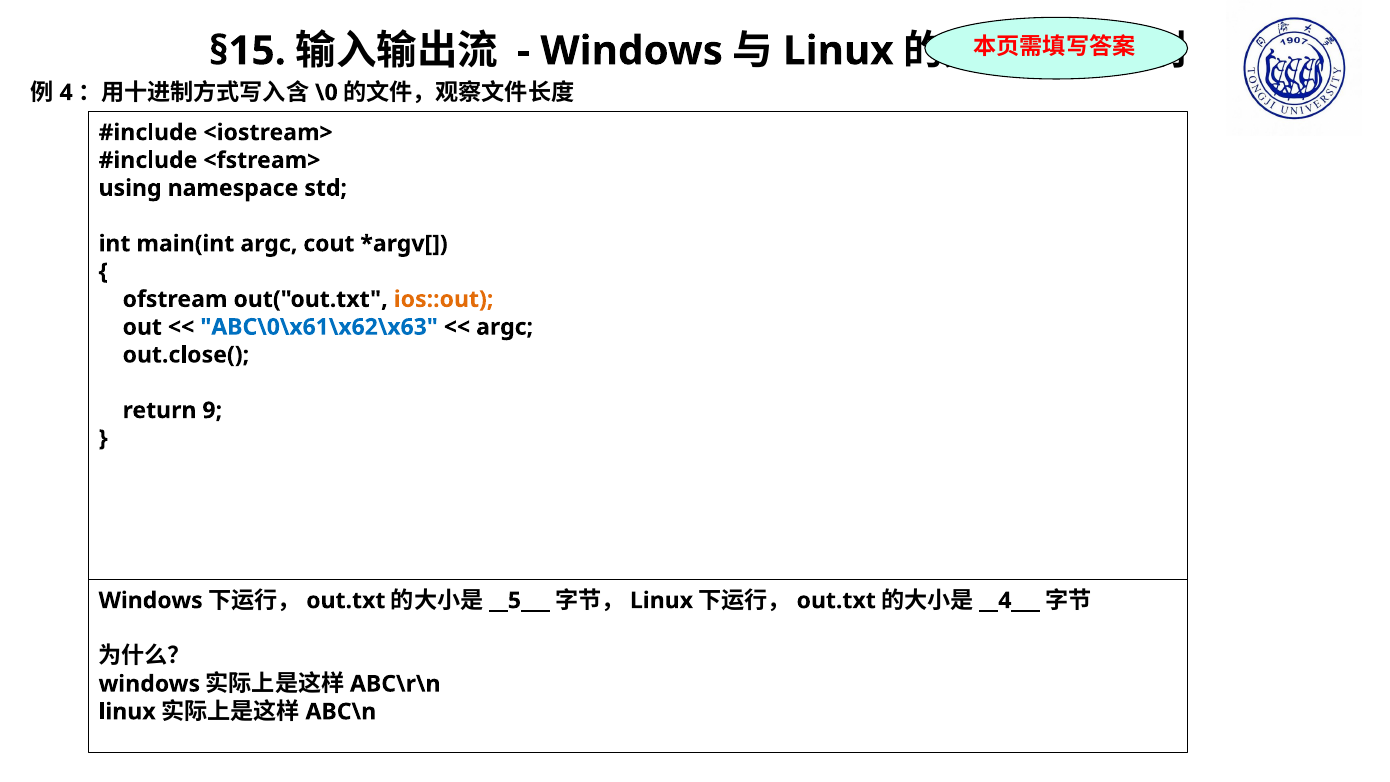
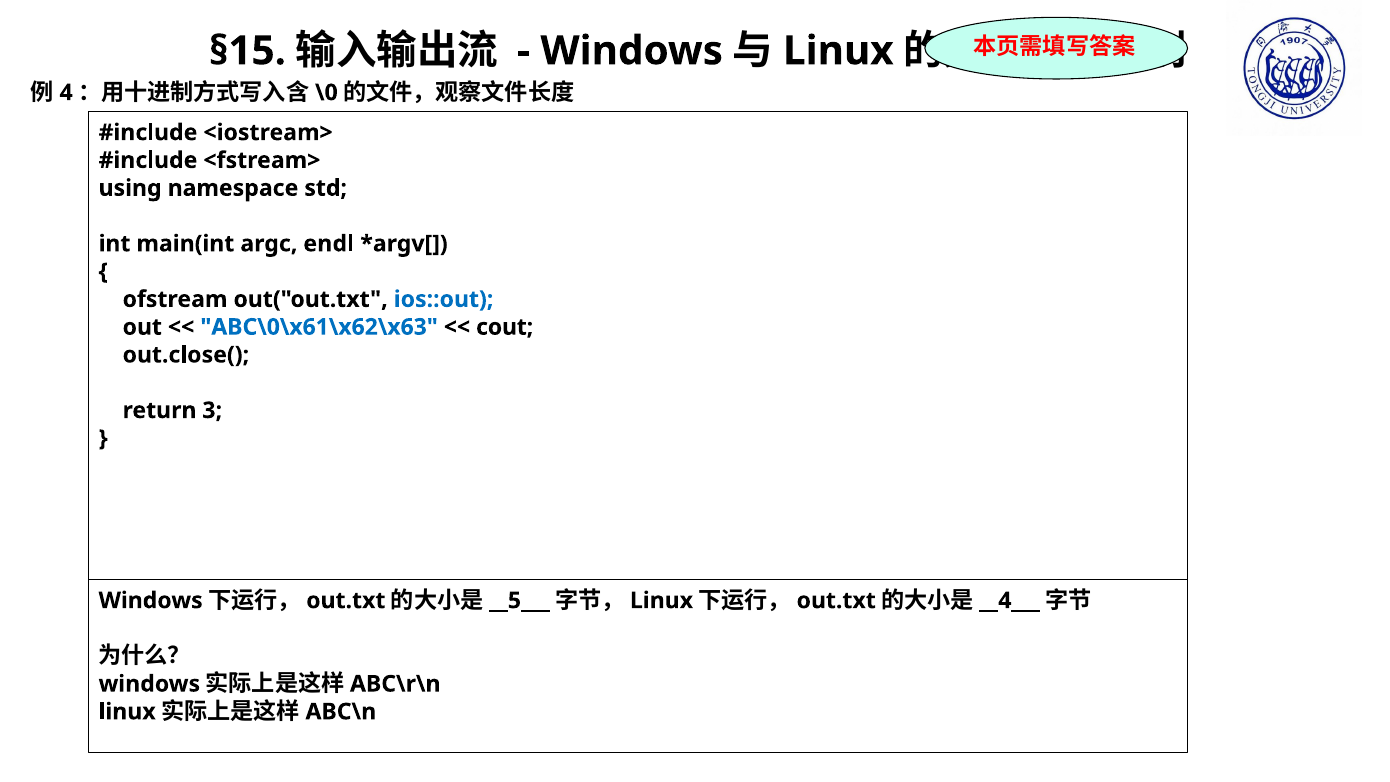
cout: cout -> endl (329, 244)
ios::out colour: orange -> blue (444, 299)
argc: argc -> cout (505, 327)
9: 9 -> 3 (212, 410)
